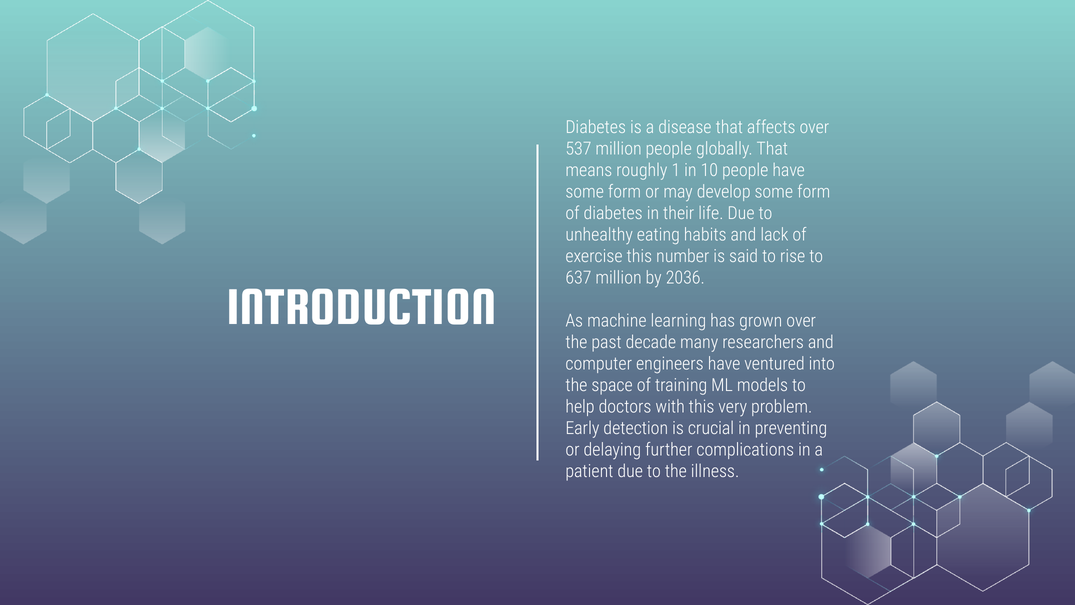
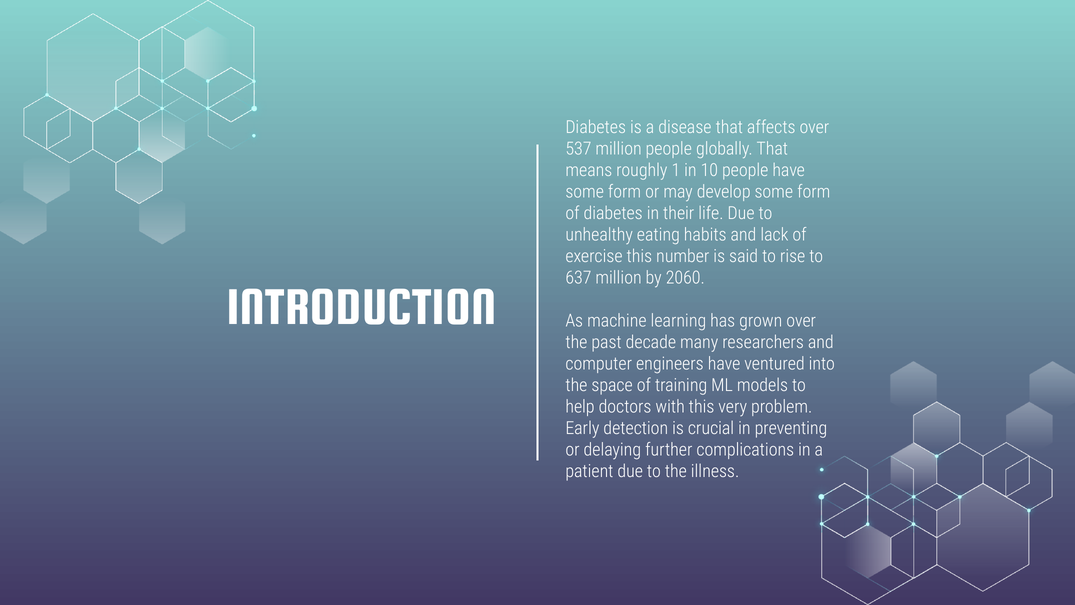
2036: 2036 -> 2060 (685, 278)
